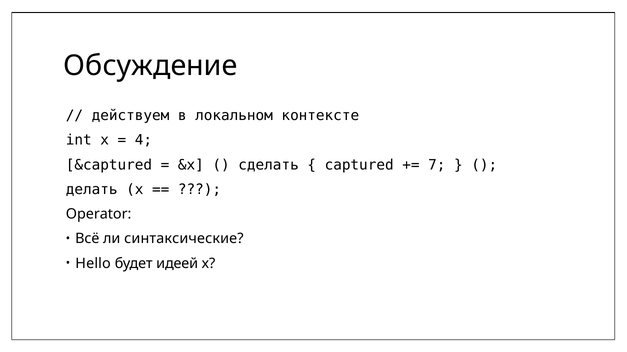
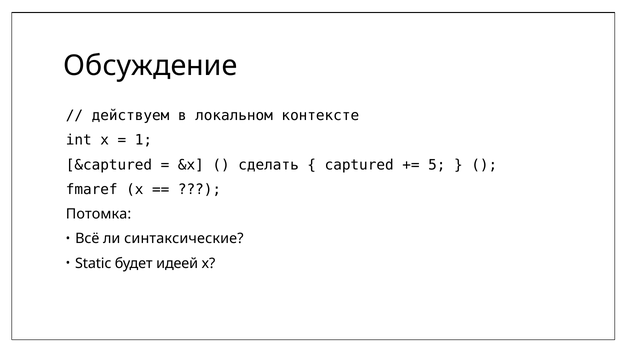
4: 4 -> 1 (143, 140)
7: 7 -> 5 (437, 165)
делать: делать -> fmaref (92, 190)
Operator: Operator -> Потомка (99, 214)
Hello: Hello -> Static (93, 264)
